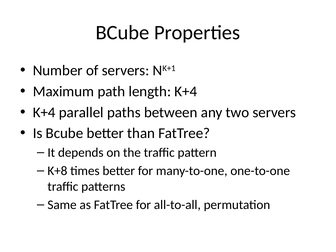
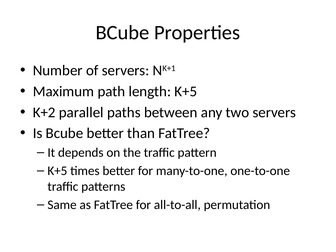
length K+4: K+4 -> K+5 (186, 91)
K+4: K+4 -> K+2 (44, 112)
K+8: K+8 -> K+5 (57, 171)
